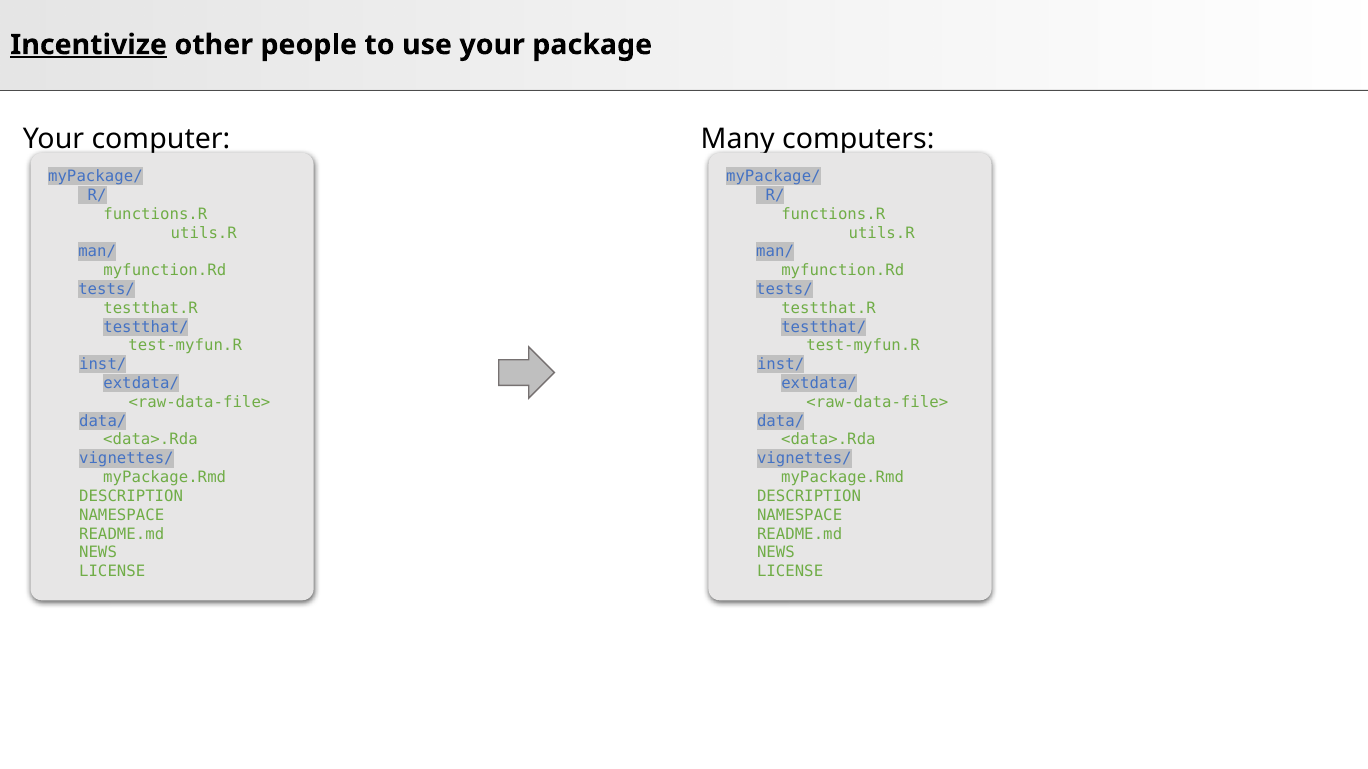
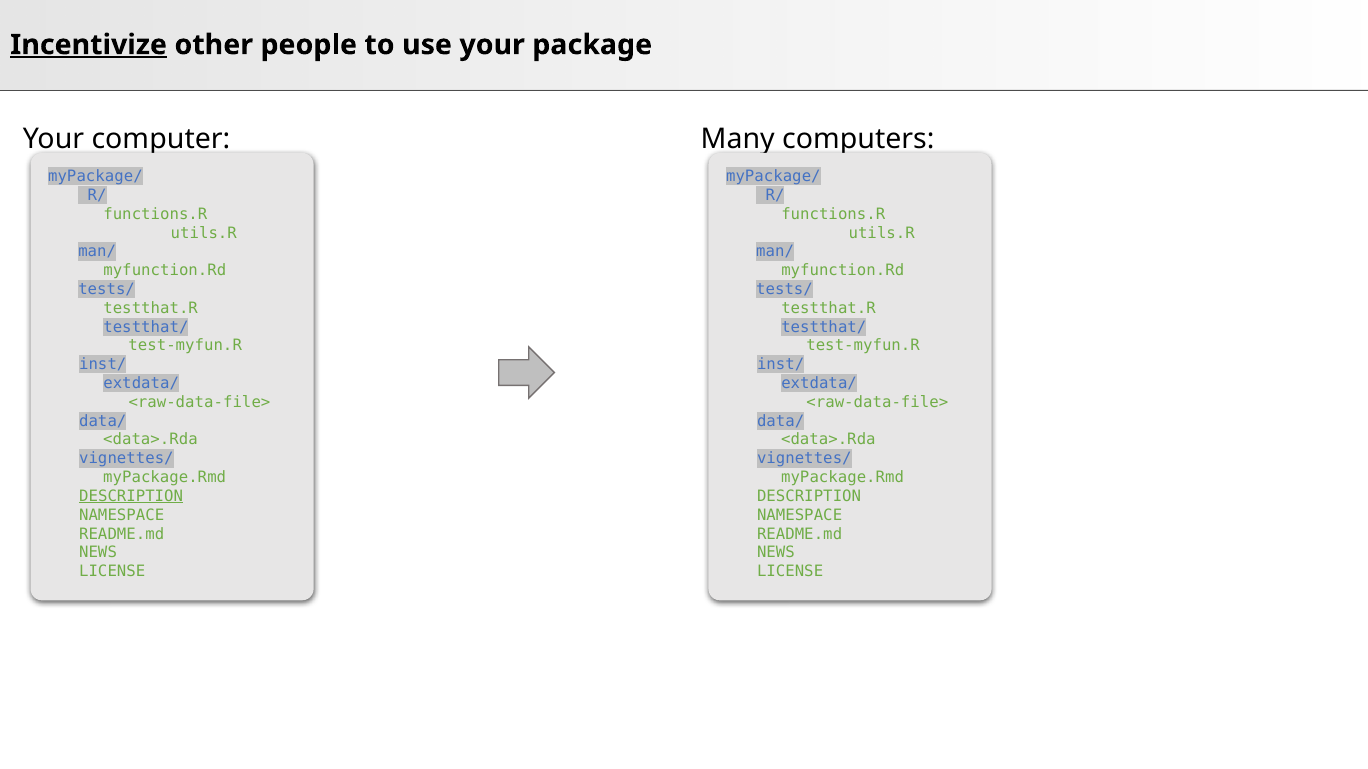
DESCRIPTION underline: none -> present (131, 497)
